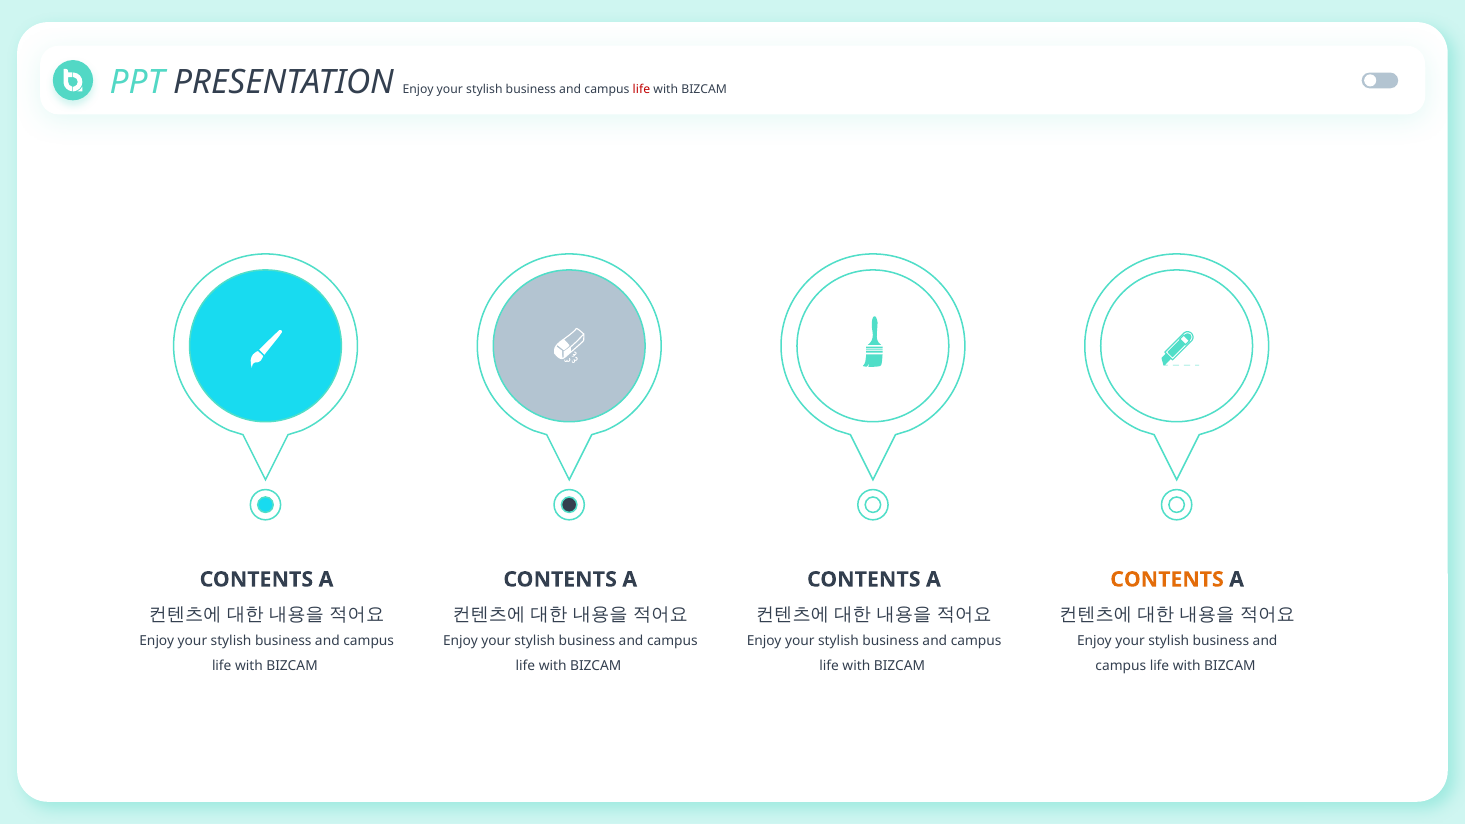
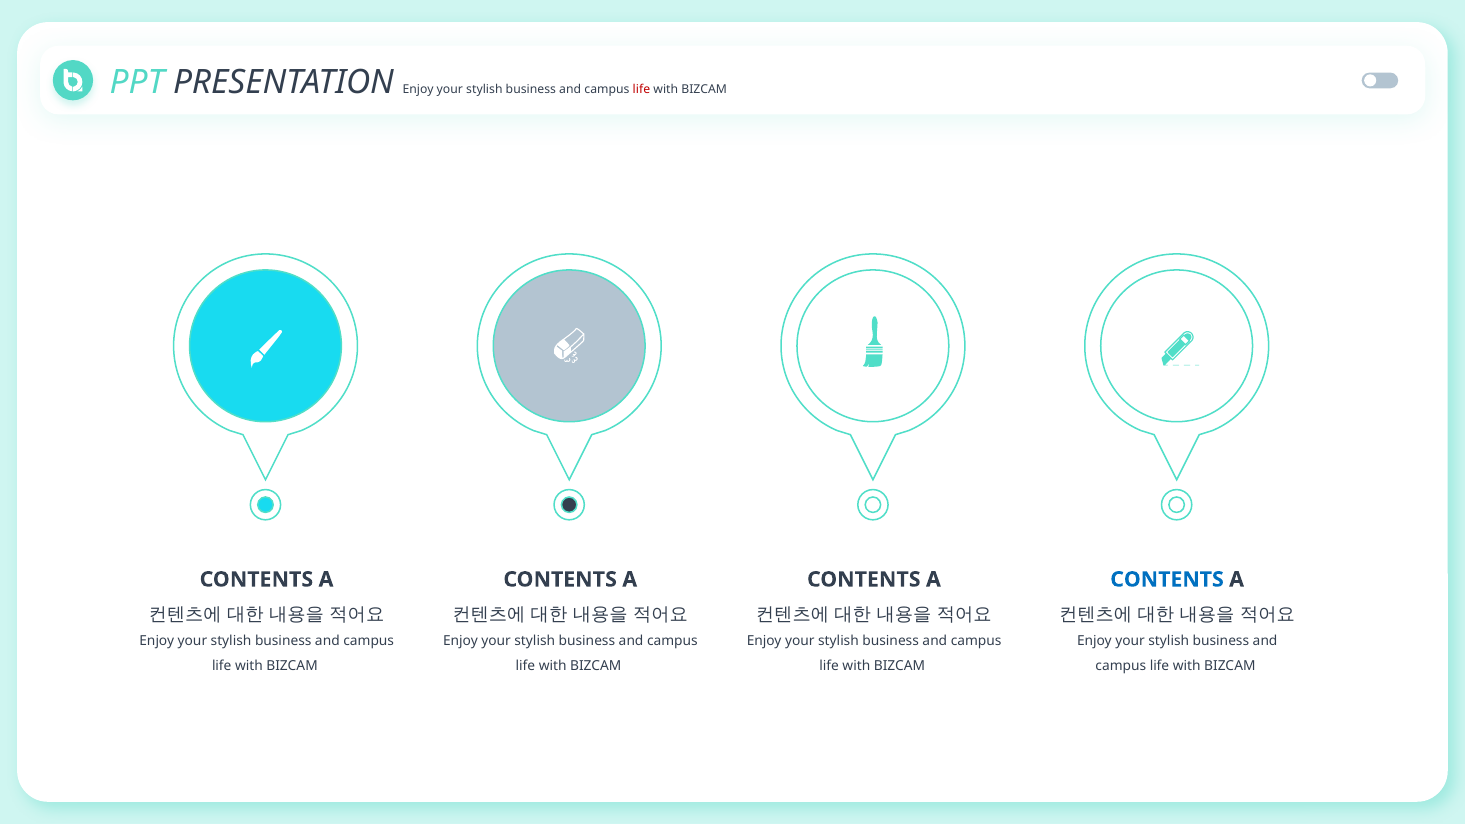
CONTENTS colour: orange -> blue (1167, 580)
